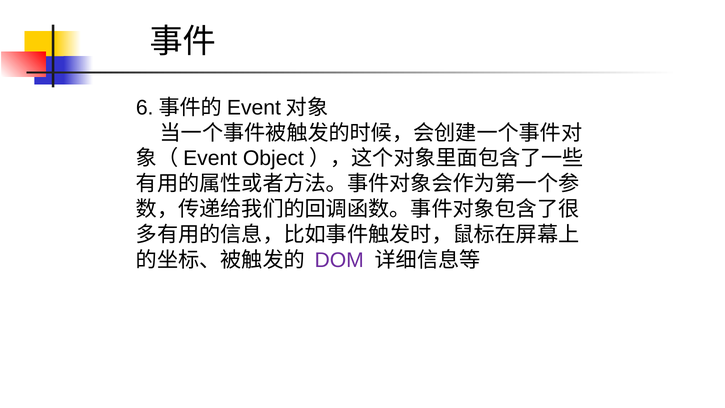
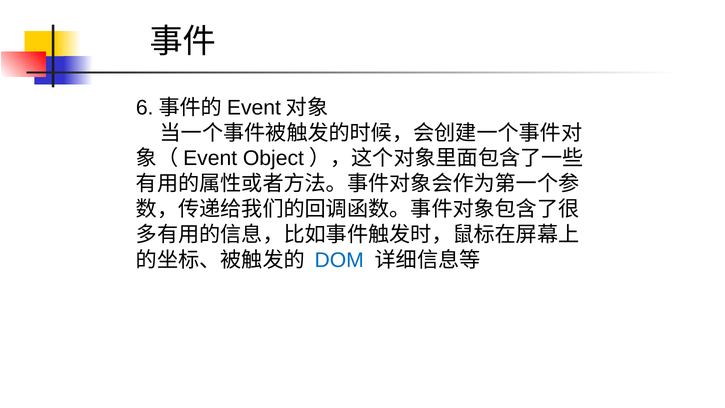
DOM colour: purple -> blue (339, 260)
